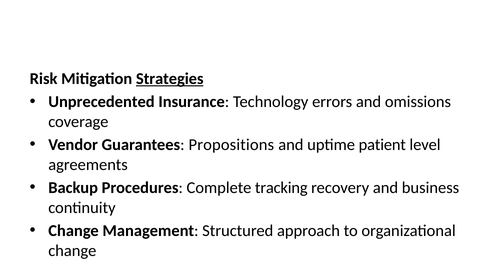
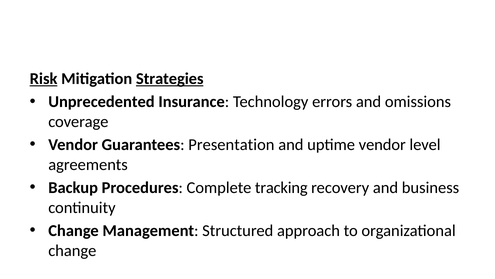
Risk underline: none -> present (44, 79)
Propositions: Propositions -> Presentation (231, 144)
uptime patient: patient -> vendor (382, 144)
